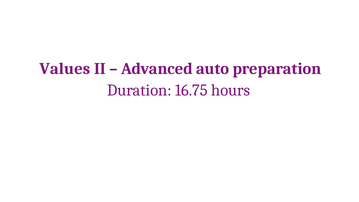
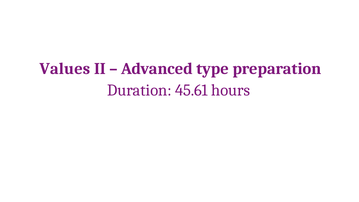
auto: auto -> type (213, 69)
16.75: 16.75 -> 45.61 (191, 90)
